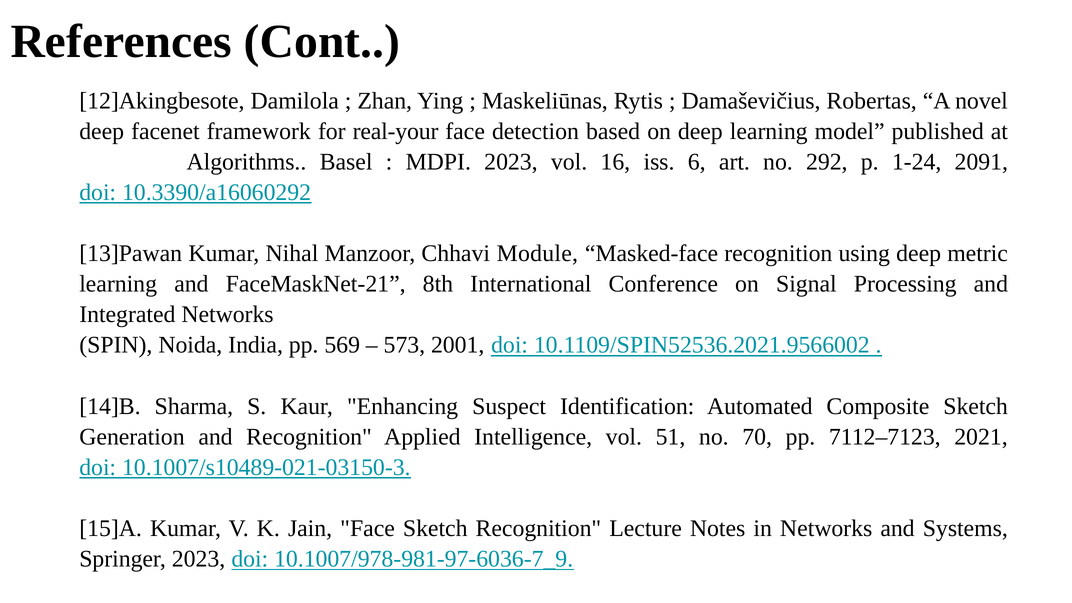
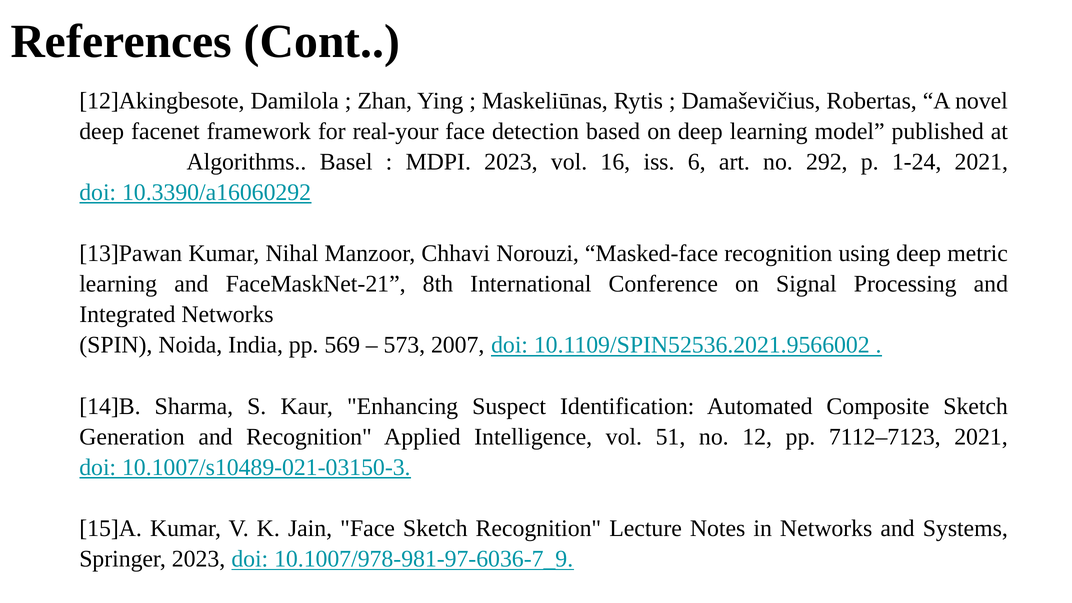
1-24 2091: 2091 -> 2021 (981, 162)
Module: Module -> Norouzi (538, 253)
2001: 2001 -> 2007 (458, 345)
70: 70 -> 12 (757, 437)
